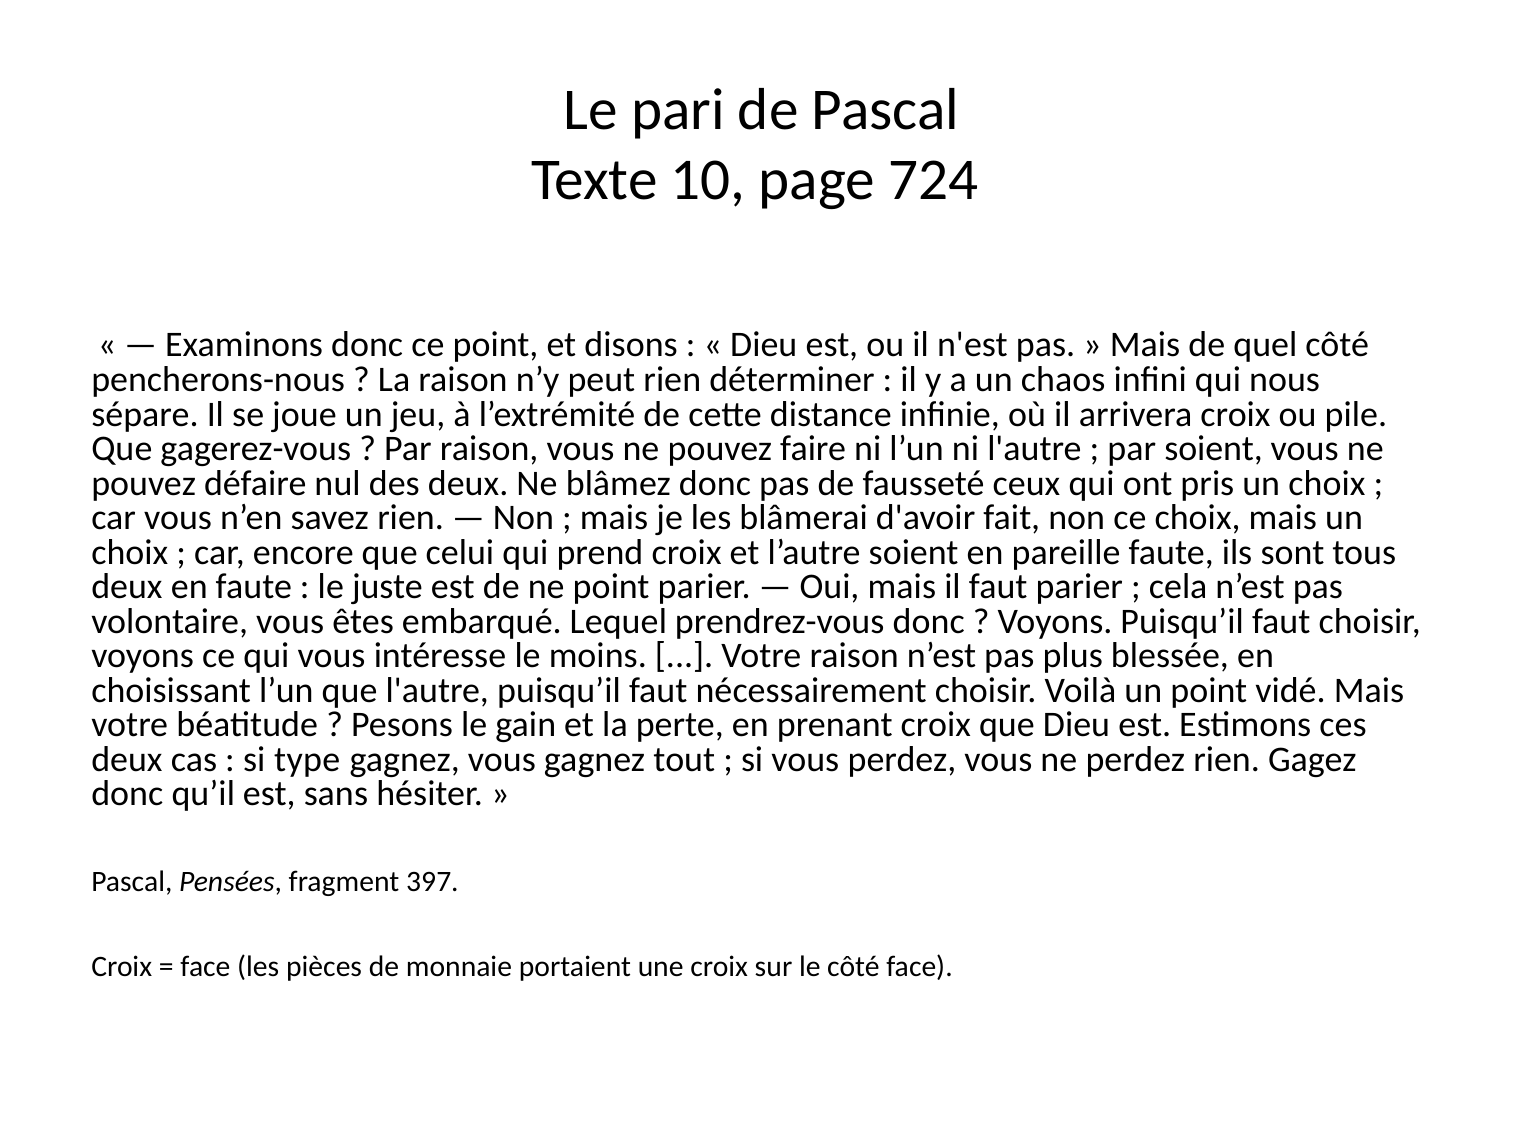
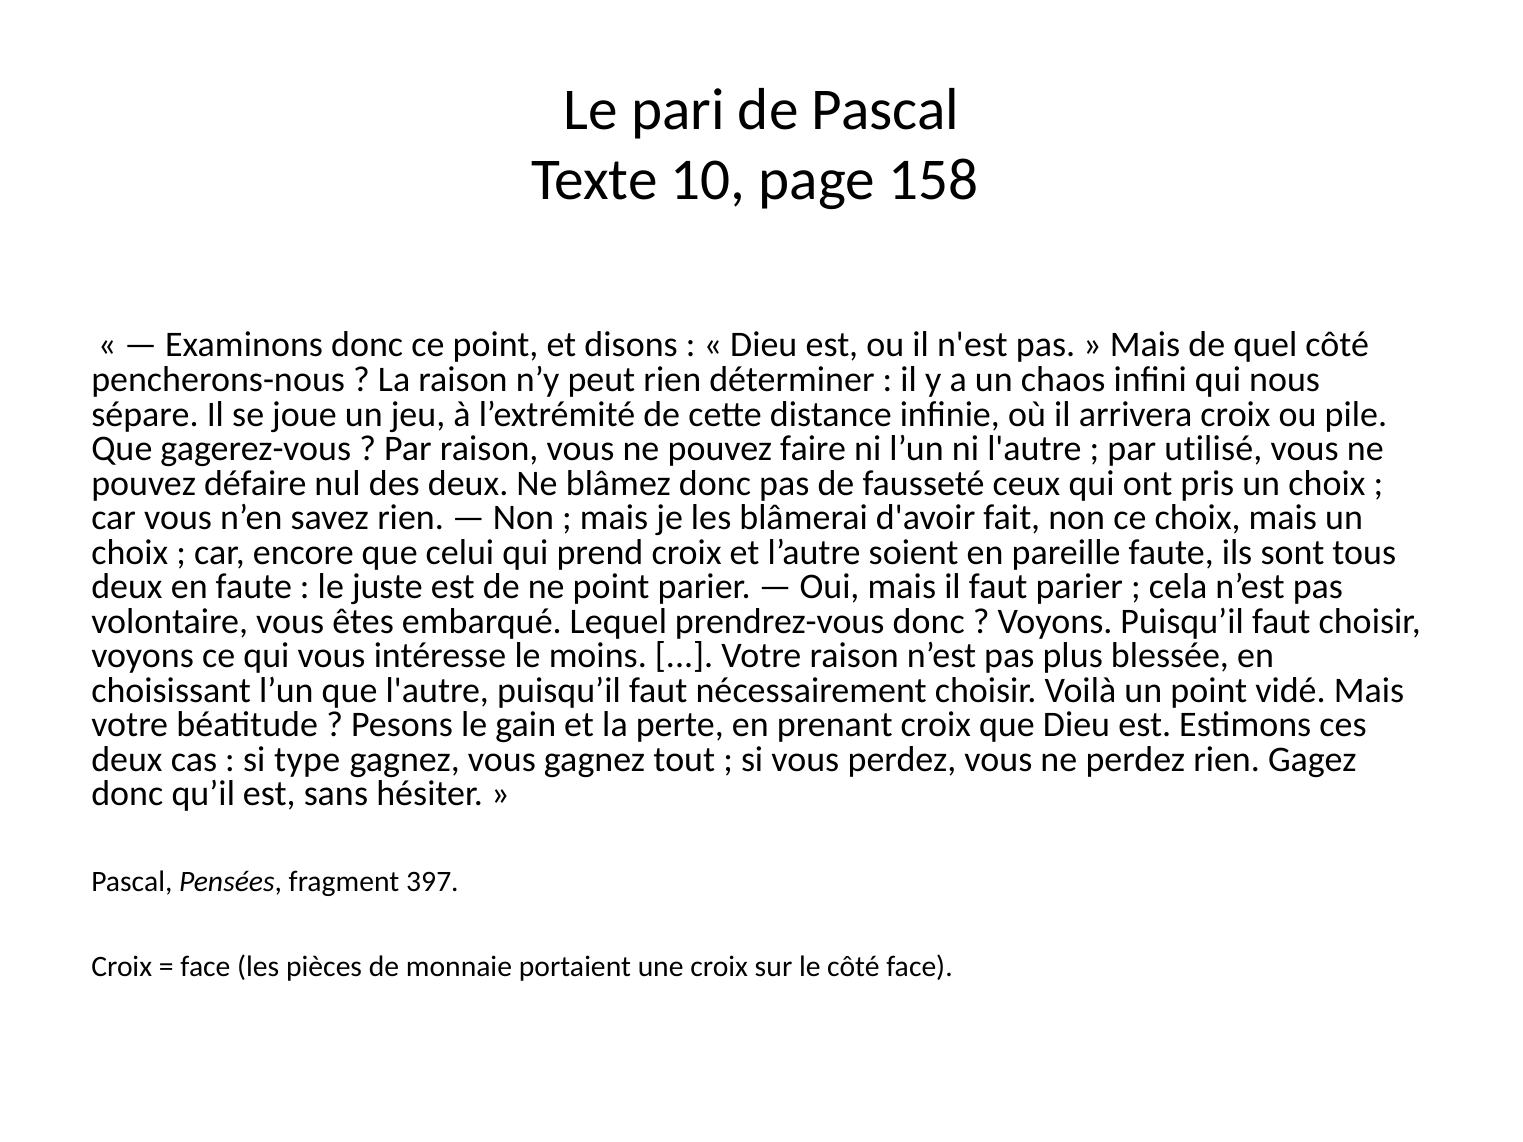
724: 724 -> 158 (933, 180)
par soient: soient -> utilisé (1213, 449)
